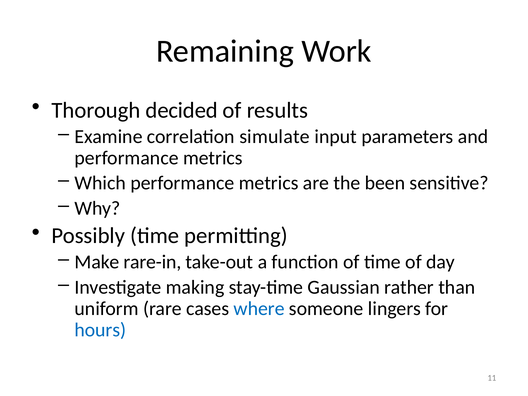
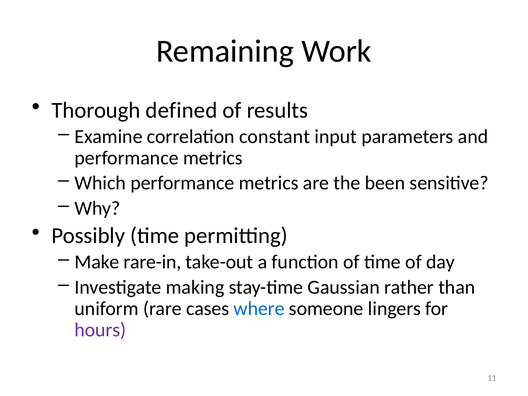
decided: decided -> defined (182, 110)
simulate: simulate -> constant (275, 137)
hours colour: blue -> purple (100, 330)
